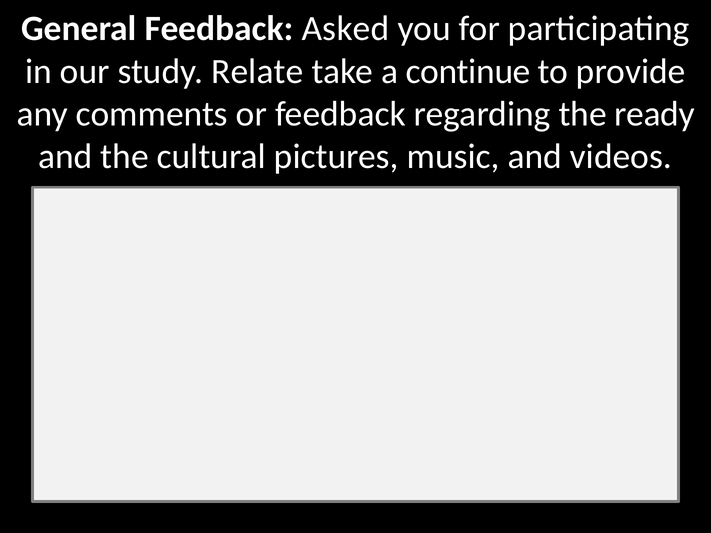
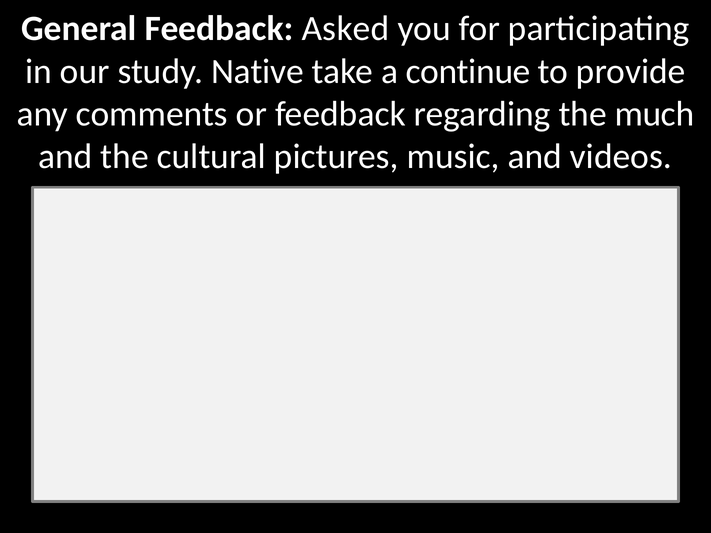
Relate: Relate -> Native (258, 71)
ready: ready -> much (654, 114)
